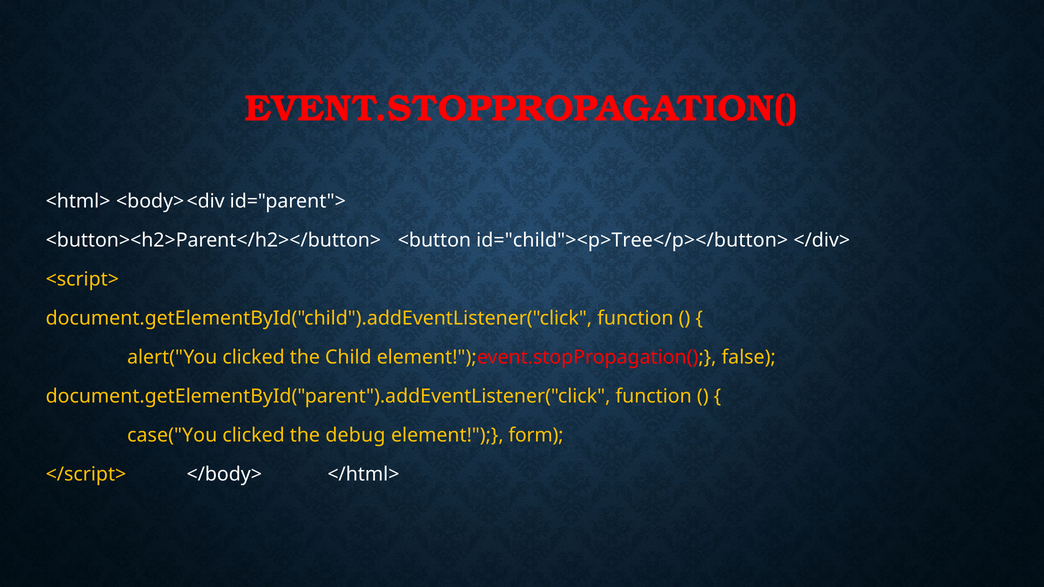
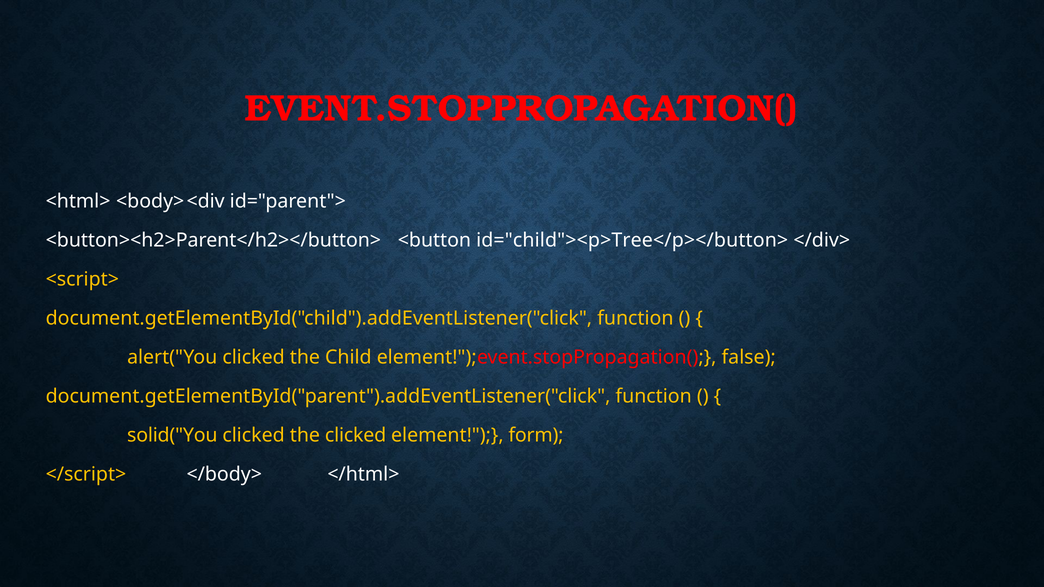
case("You: case("You -> solid("You (172, 436)
the debug: debug -> clicked (356, 436)
